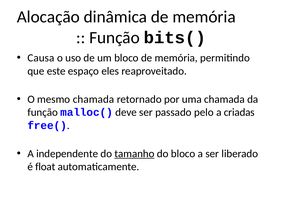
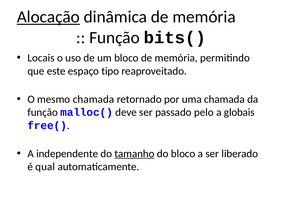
Alocação underline: none -> present (48, 17)
Causa: Causa -> Locais (41, 58)
eles: eles -> tipo (110, 71)
criadas: criadas -> globais (239, 113)
float: float -> qual (45, 167)
